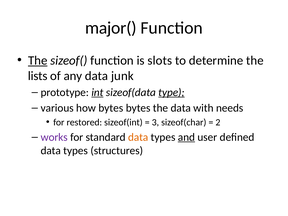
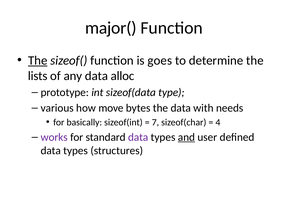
slots: slots -> goes (160, 60)
junk: junk -> alloc (122, 76)
int underline: present -> none (97, 92)
type underline: present -> none (171, 92)
how bytes: bytes -> move (111, 108)
restored: restored -> basically (84, 122)
3: 3 -> 7 (155, 122)
2: 2 -> 4 (218, 122)
data colour: orange -> purple (138, 137)
